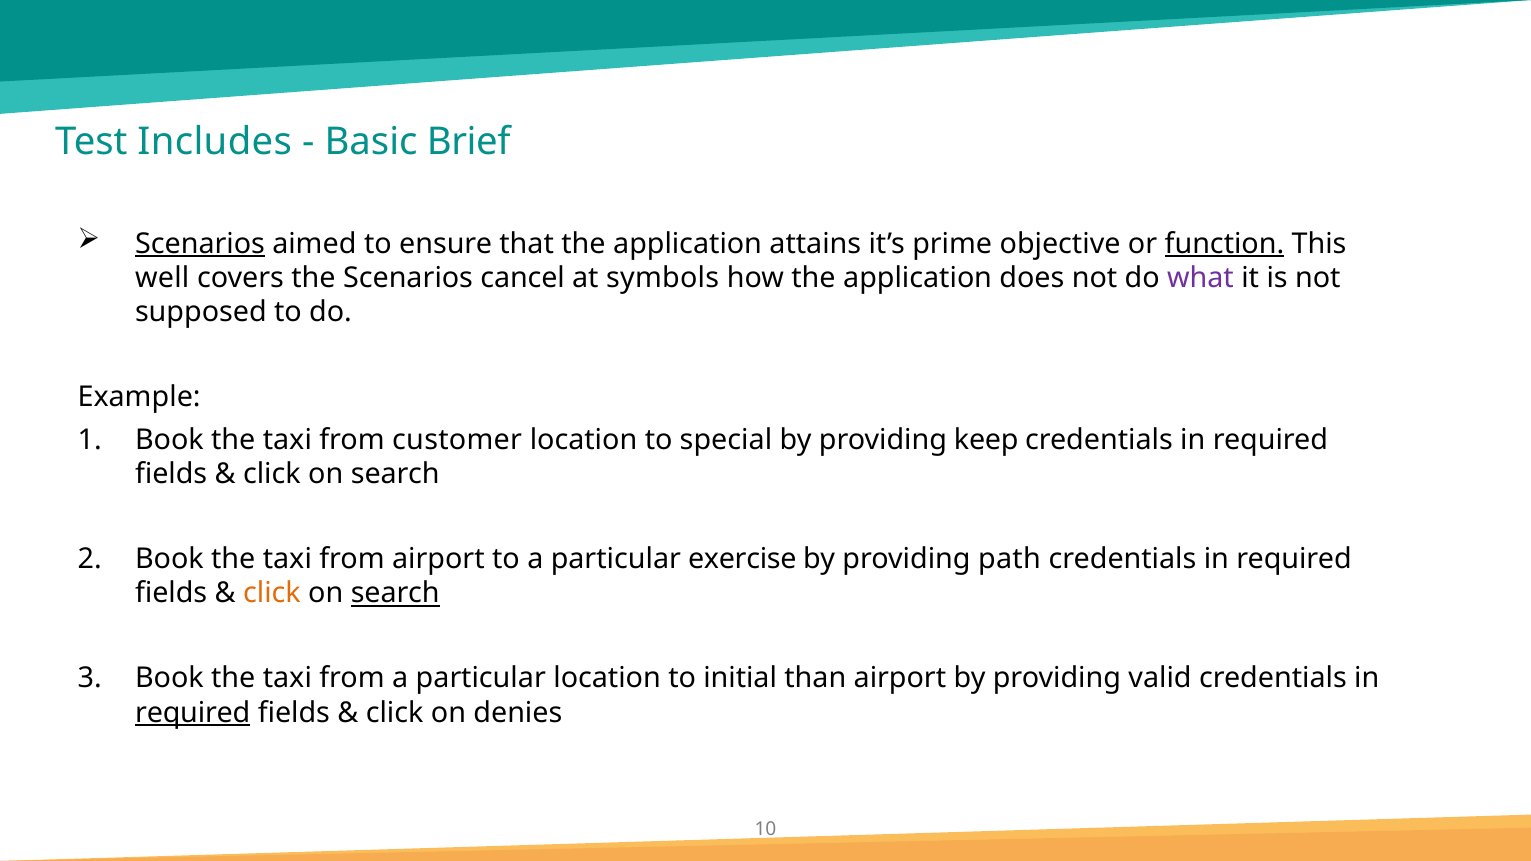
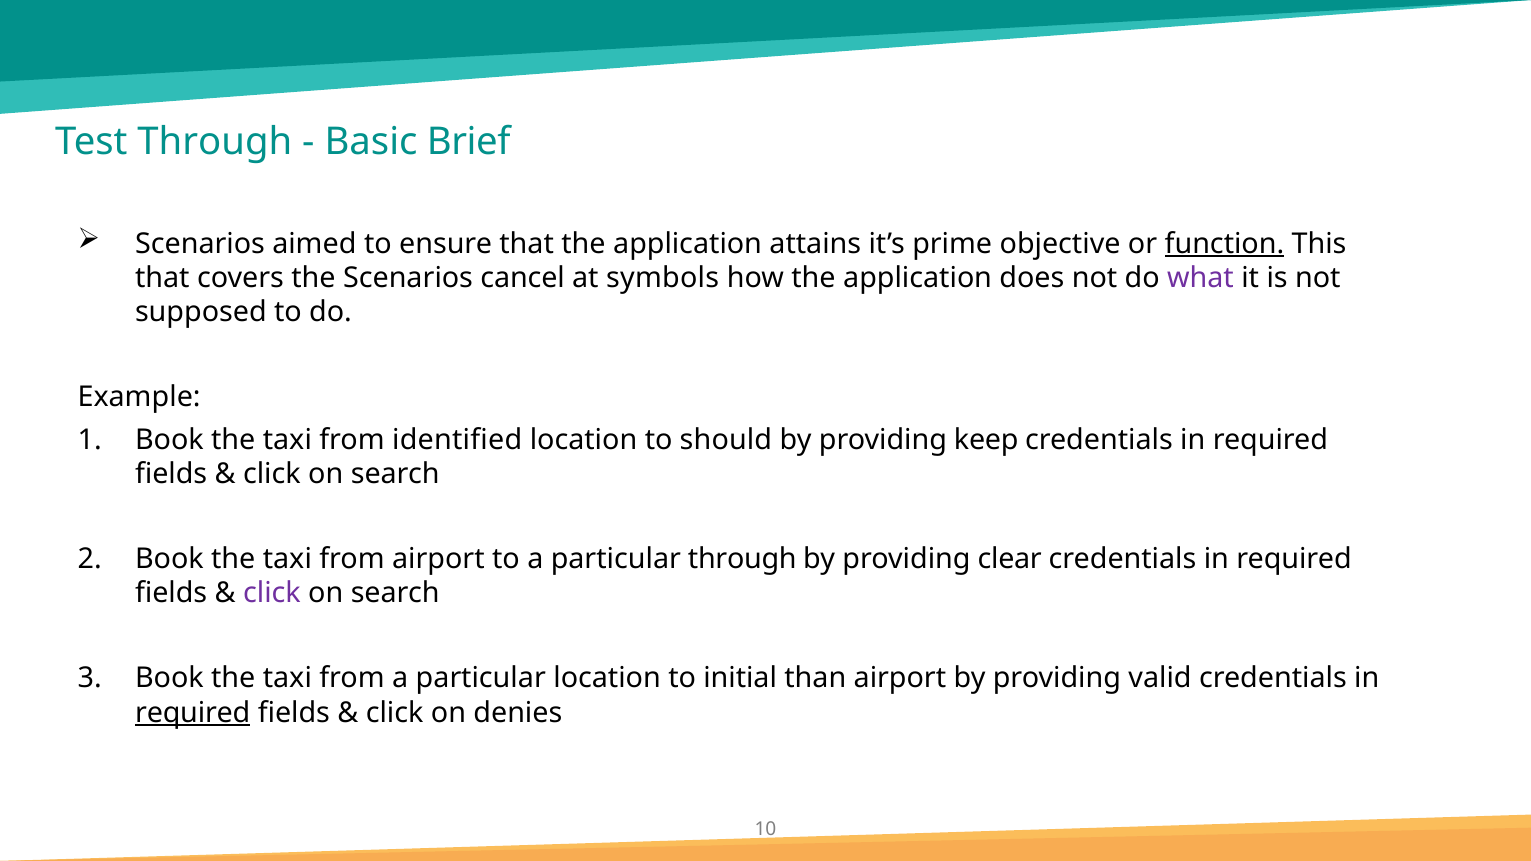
Test Includes: Includes -> Through (215, 142)
Scenarios underline: present -> none (200, 244)
well: well -> that (162, 278)
customer: customer -> identified (457, 440)
special: special -> should (726, 440)
particular exercise: exercise -> through (742, 559)
path: path -> clear (1010, 559)
click colour: orange -> purple (272, 593)
search underline: present -> none (395, 593)
